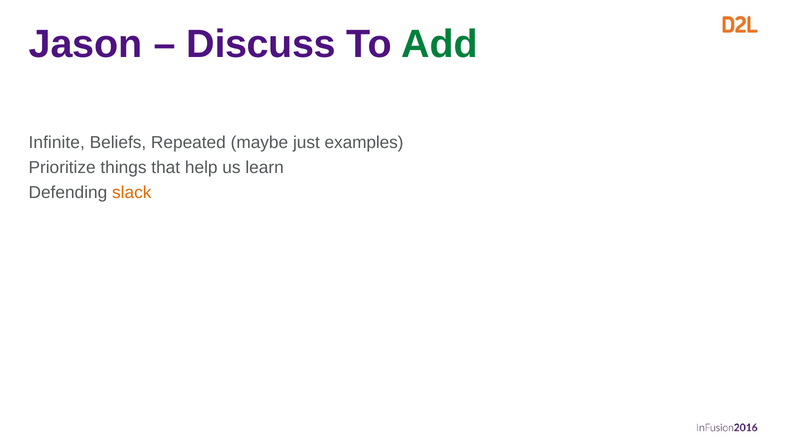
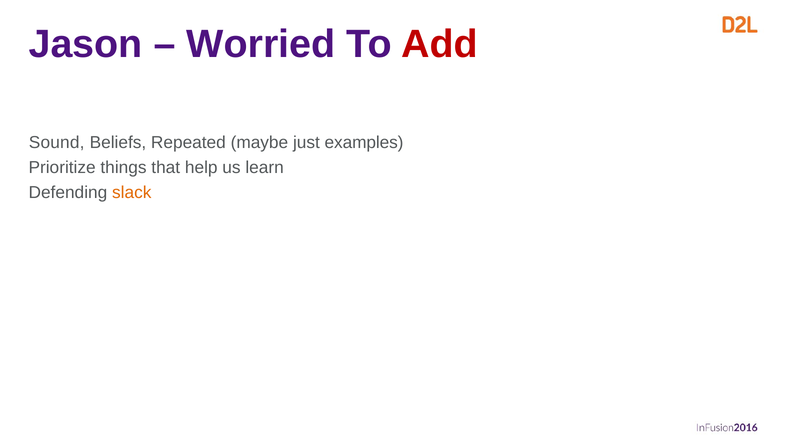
Discuss: Discuss -> Worried (261, 44)
Add colour: green -> red (439, 44)
Infinite: Infinite -> Sound (57, 143)
